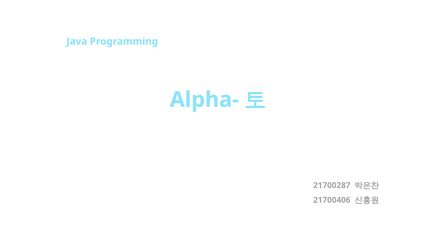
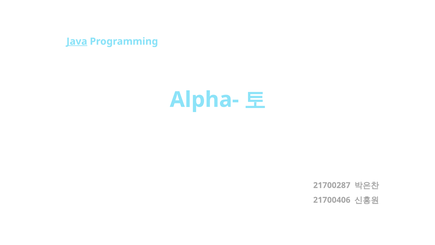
Java underline: none -> present (77, 41)
